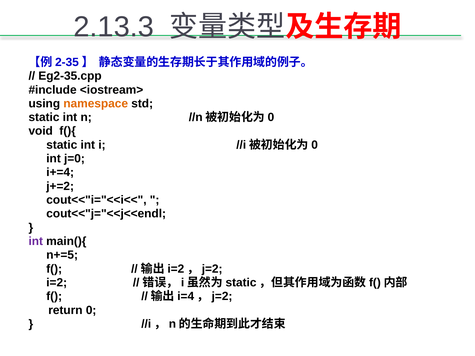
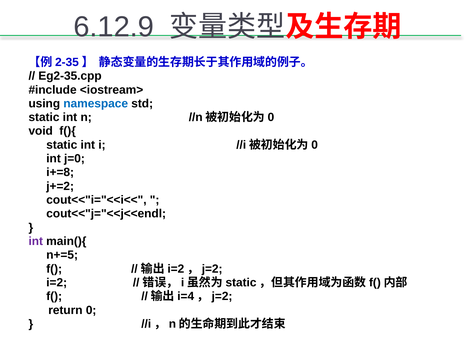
2.13.3: 2.13.3 -> 6.12.9 (114, 27)
namespace colour: orange -> blue (96, 104)
i+=4: i+=4 -> i+=8 (60, 173)
